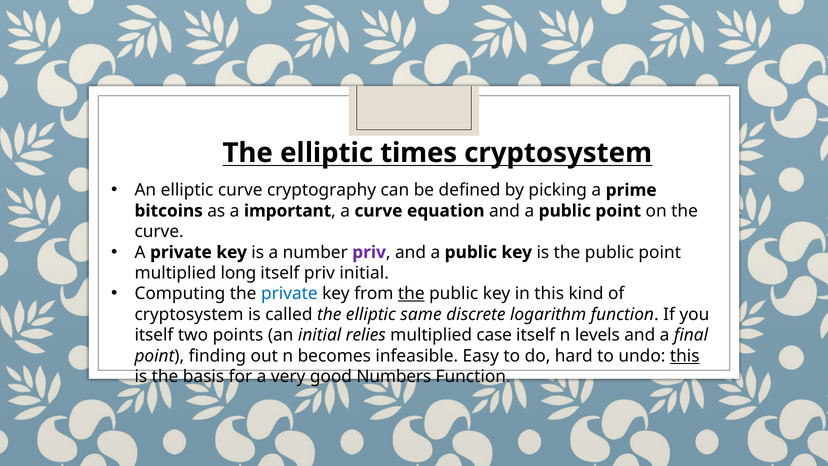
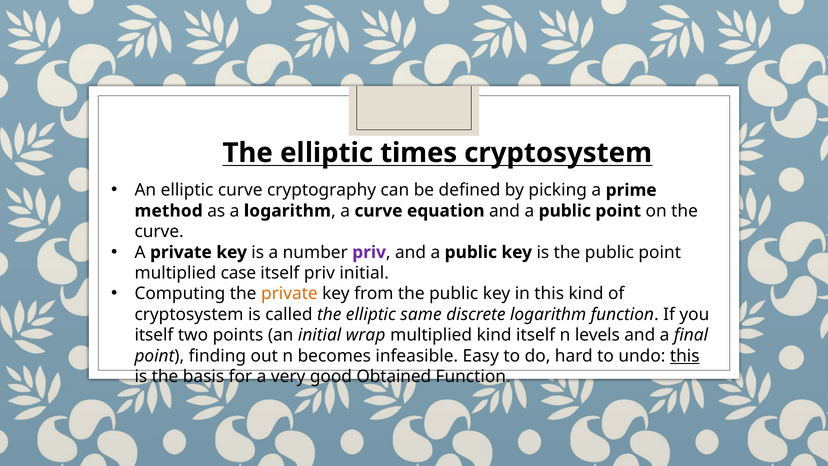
bitcoins: bitcoins -> method (169, 211)
a important: important -> logarithm (287, 211)
long: long -> case (238, 273)
private colour: blue -> orange (289, 294)
the underline: present -> none (411, 294)
relies: relies -> wrap (366, 335)
multiplied case: case -> kind (494, 335)
Numbers: Numbers -> Obtained (394, 376)
